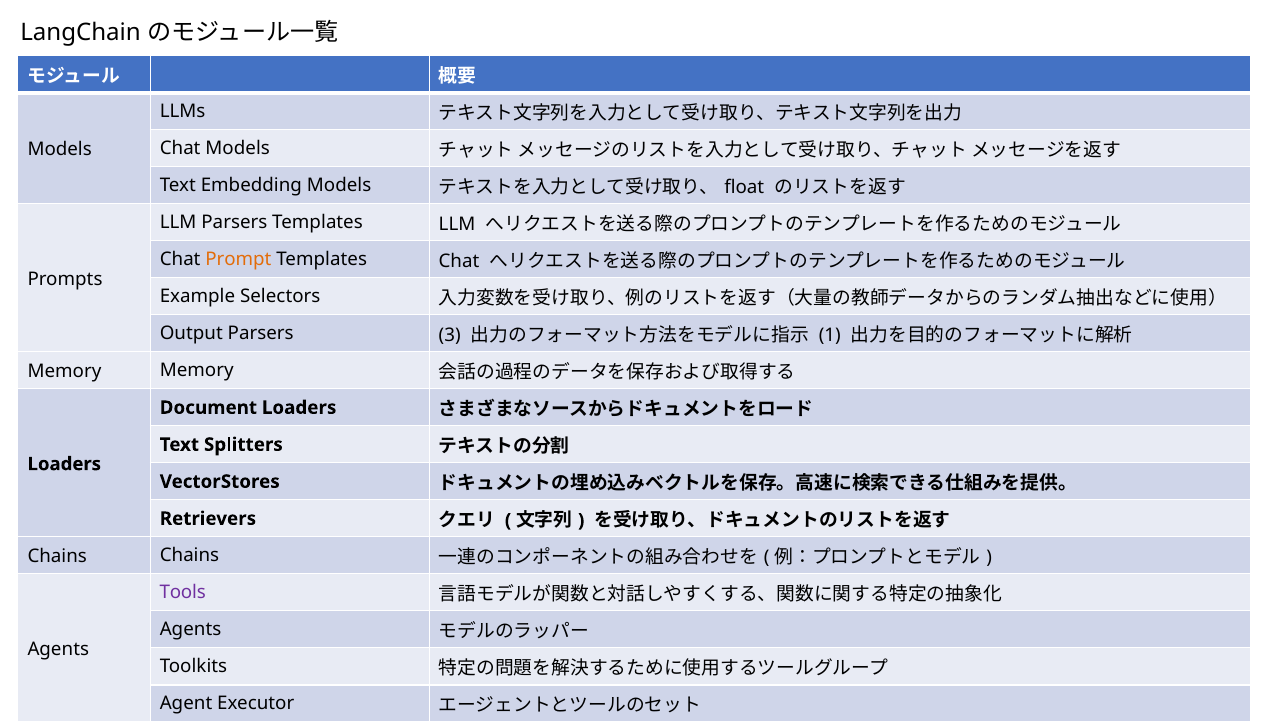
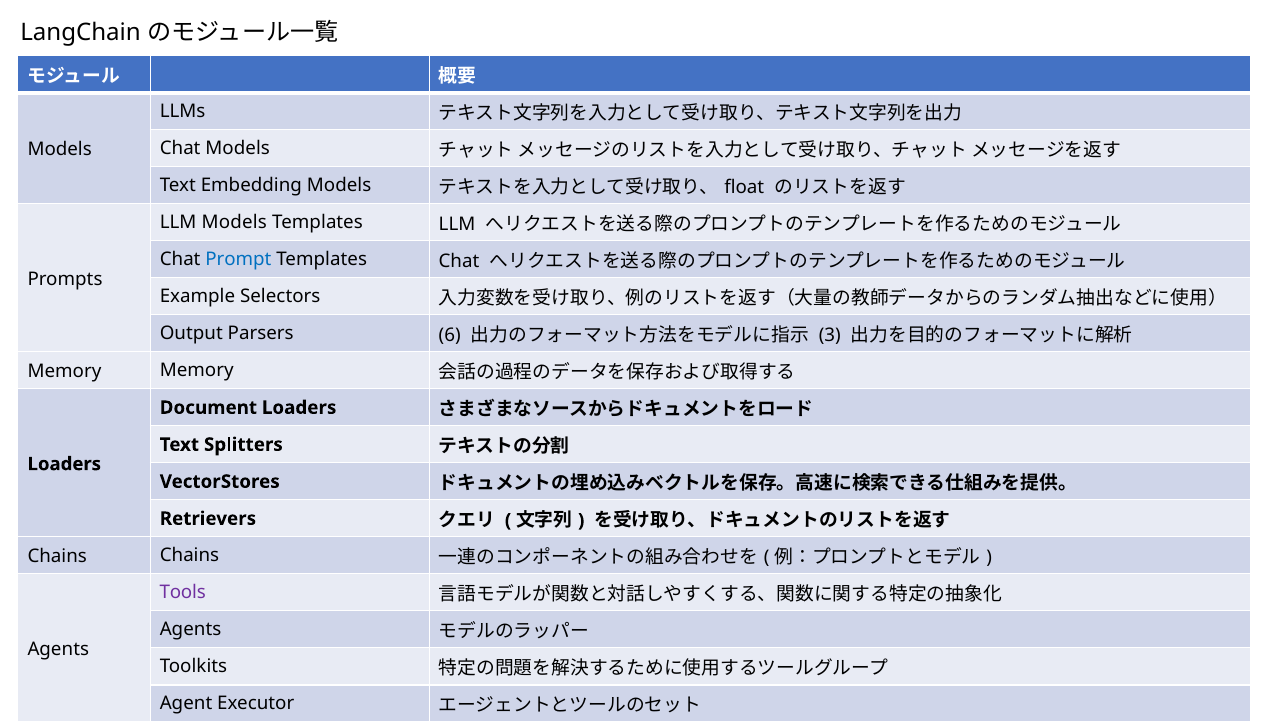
LLM Parsers: Parsers -> Models (234, 223)
Prompt colour: orange -> blue (238, 260)
3: 3 -> 6 (450, 336)
1: 1 -> 3 (830, 336)
